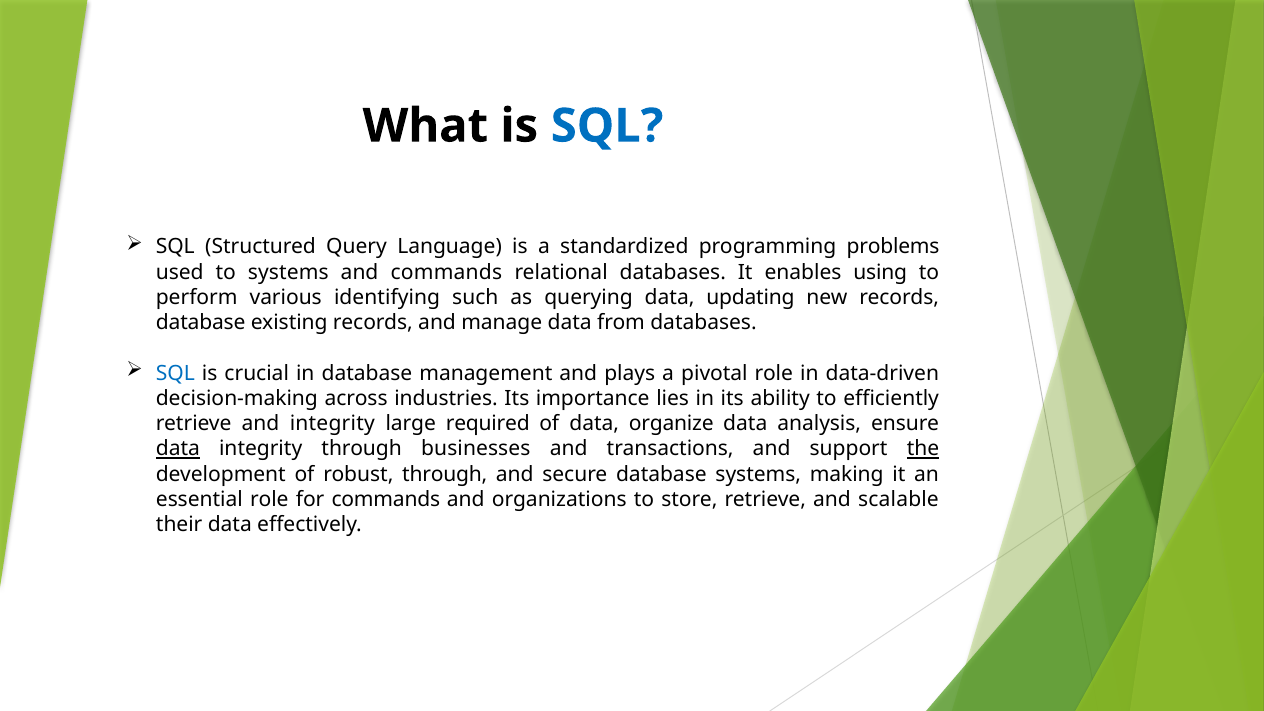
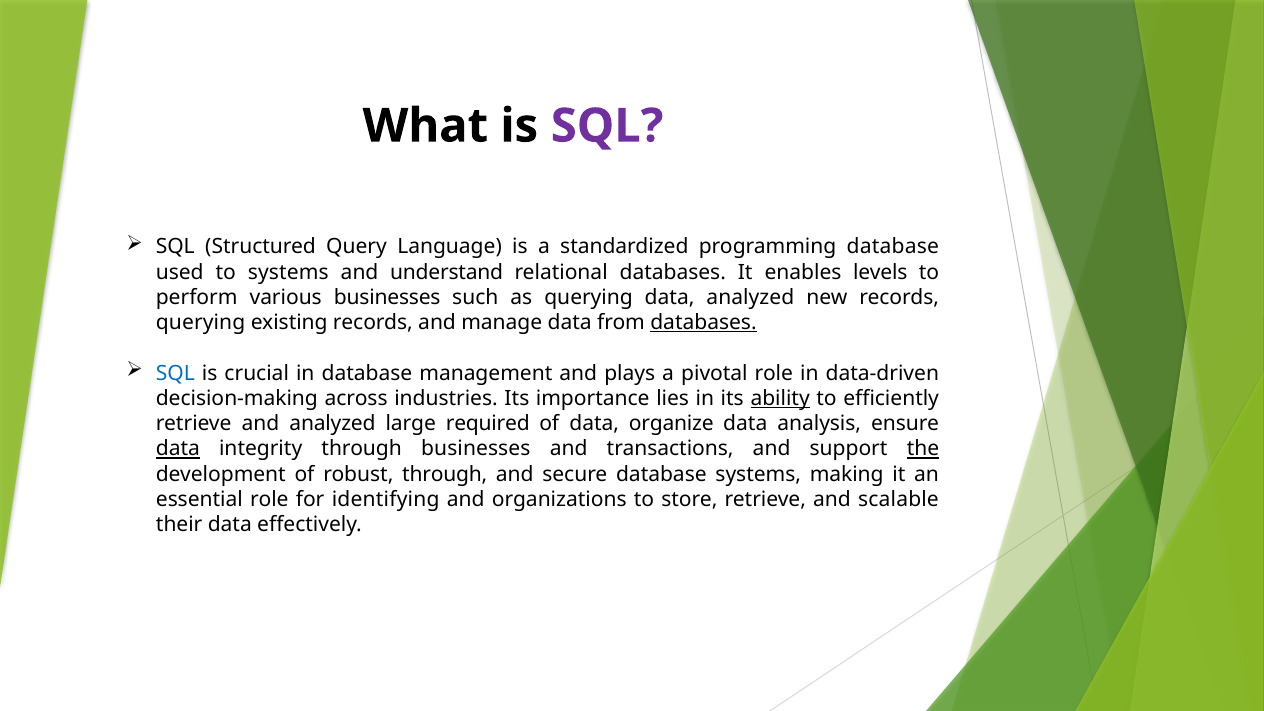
SQL colour: blue -> purple (607, 126)
programming problems: problems -> database (893, 247)
and commands: commands -> understand (447, 272)
using: using -> levels (880, 272)
various identifying: identifying -> businesses (387, 297)
data updating: updating -> analyzed (750, 297)
database: database -> querying (201, 323)
databases underline: none -> present (703, 323)
ability underline: none -> present (780, 398)
and integrity: integrity -> analyzed (333, 424)
for commands: commands -> identifying (386, 500)
